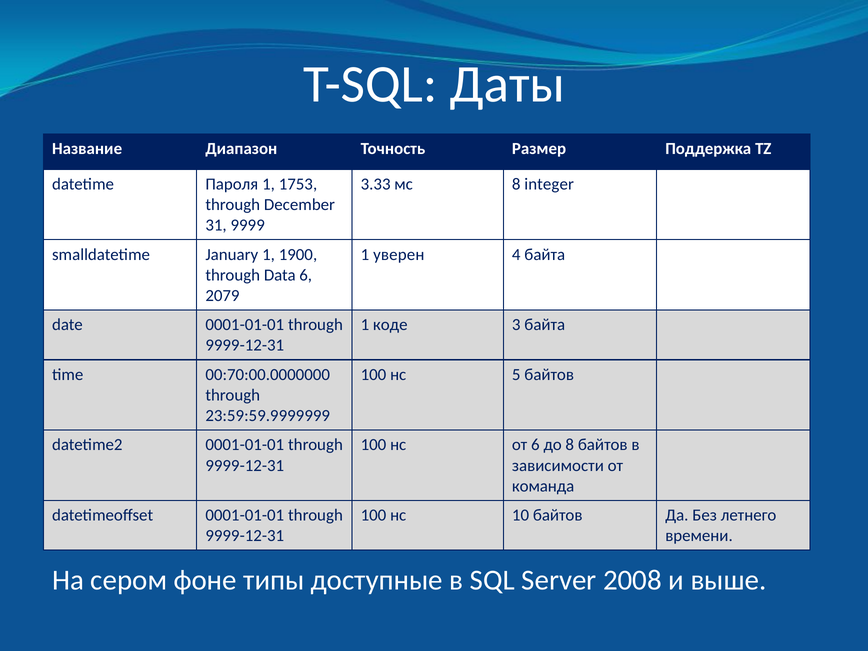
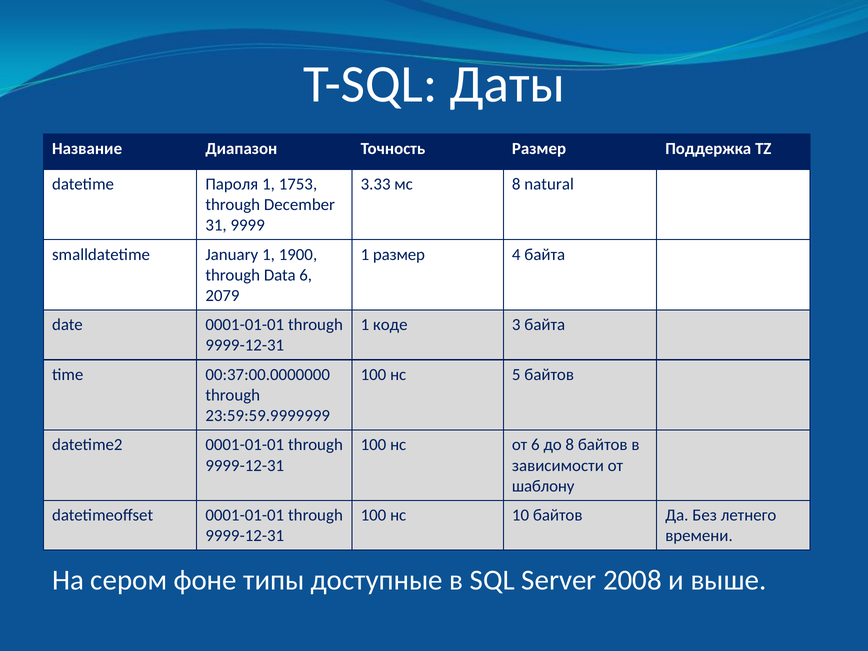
integer: integer -> natural (549, 184)
1 уверен: уверен -> размер (399, 254)
00:70:00.0000000: 00:70:00.0000000 -> 00:37:00.0000000 (268, 375)
команда: команда -> шаблону (543, 486)
